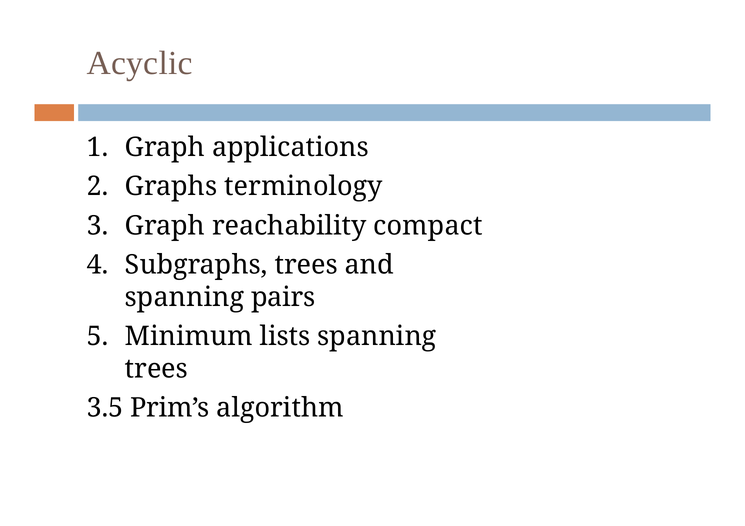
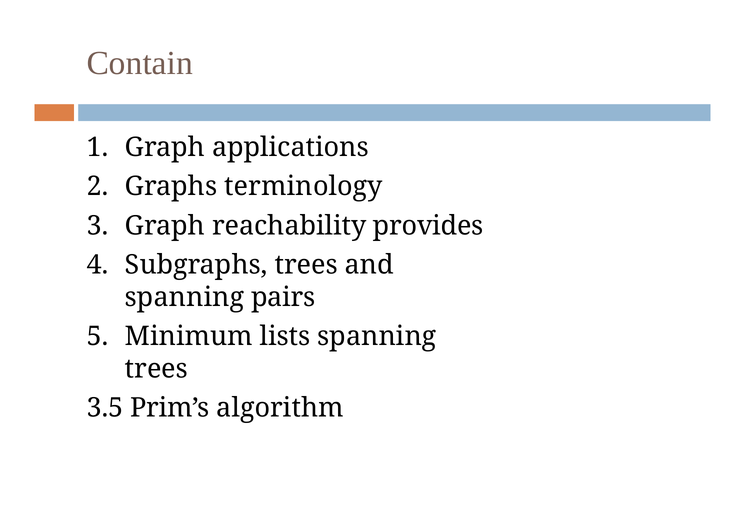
Acyclic: Acyclic -> Contain (140, 63)
compact: compact -> provides (428, 226)
